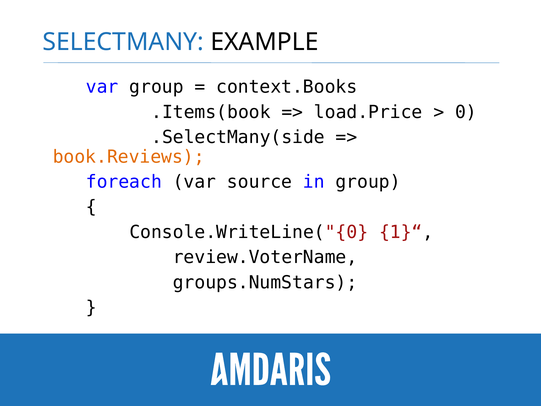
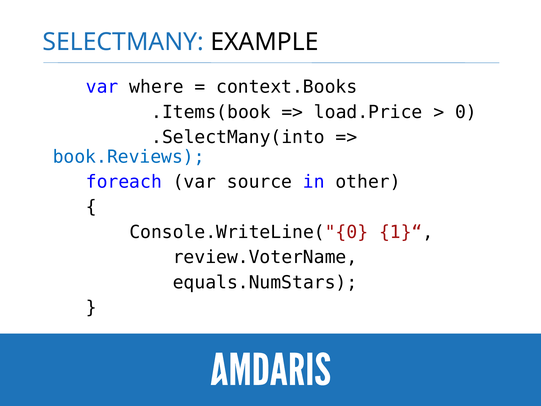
var group: group -> where (156, 87)
.SelectMany(side: .SelectMany(side -> .SelectMany(into (238, 137)
book.Reviews colour: orange -> blue (129, 157)
in group: group -> other (368, 182)
groups.NumStars: groups.NumStars -> equals.NumStars (265, 282)
